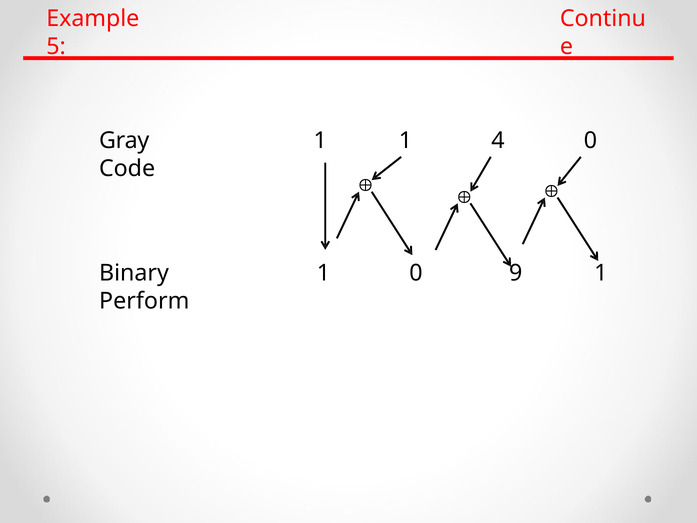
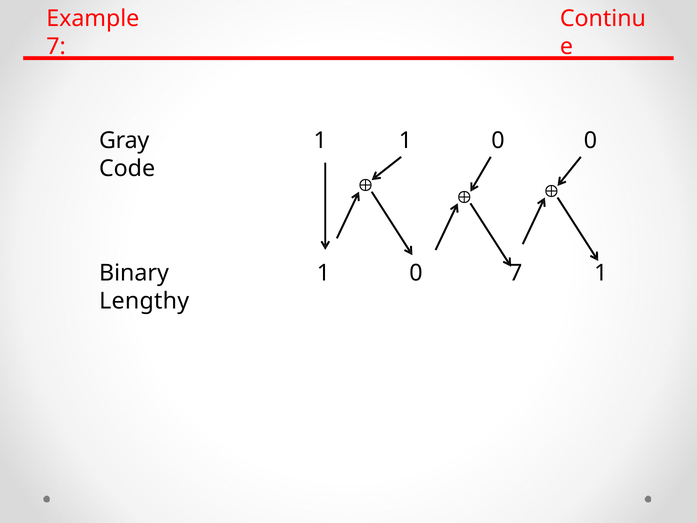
5: 5 -> 7 (56, 46)
1 1 4: 4 -> 0 (498, 140)
0 9: 9 -> 7 (516, 273)
Perform: Perform -> Lengthy (144, 301)
